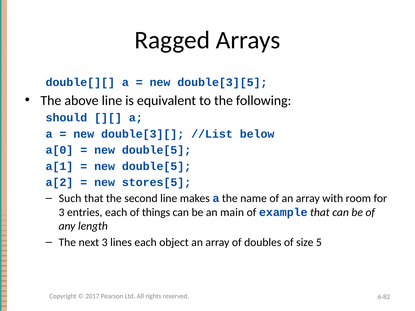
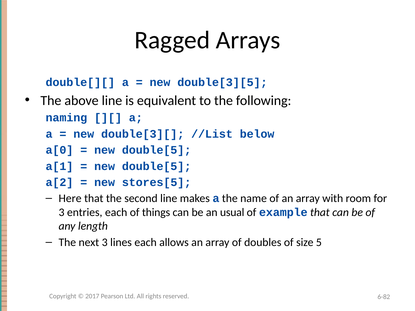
should: should -> naming (66, 118)
Such: Such -> Here (70, 199)
main: main -> usual (232, 212)
object: object -> allows (174, 242)
